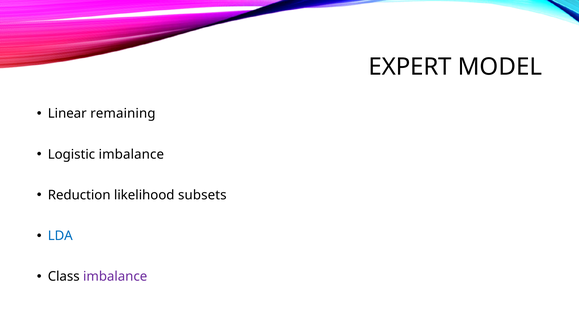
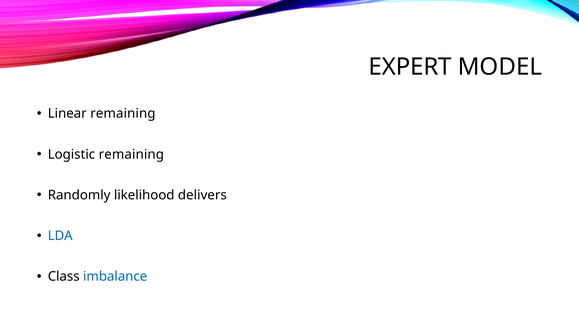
Logistic imbalance: imbalance -> remaining (131, 154)
Reduction: Reduction -> Randomly (79, 195)
subsets: subsets -> delivers (202, 195)
imbalance colour: purple -> blue (115, 276)
